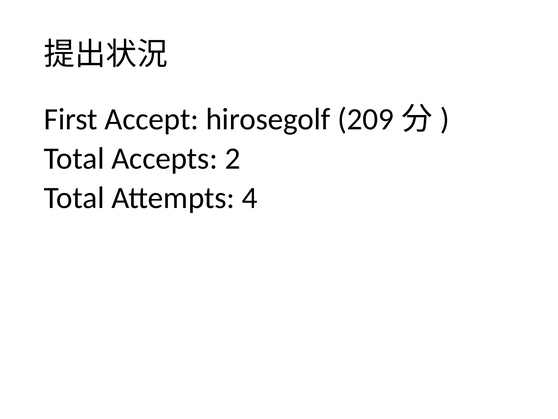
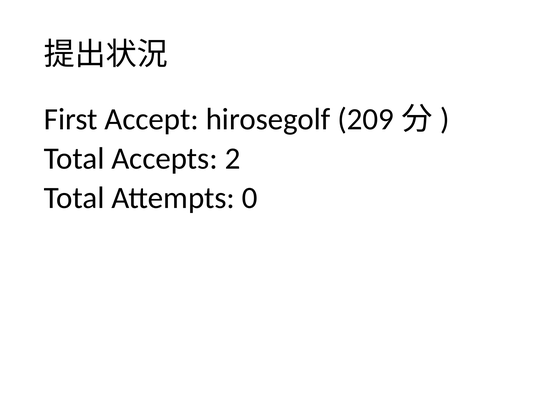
4: 4 -> 0 (250, 198)
